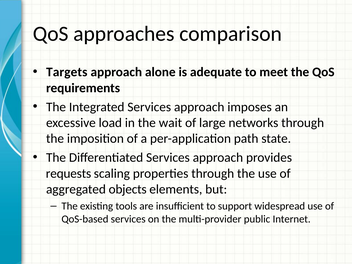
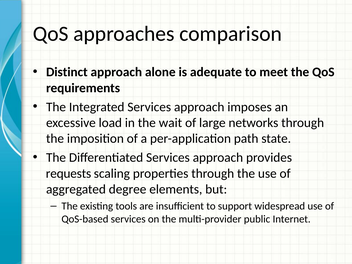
Targets: Targets -> Distinct (67, 72)
objects: objects -> degree (128, 189)
